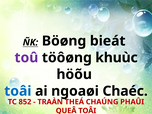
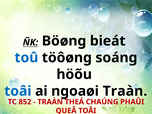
toû colour: purple -> blue (26, 58)
khuùc: khuùc -> soáng (116, 58)
ngoaøi Chaéc: Chaéc -> Traàn (125, 91)
